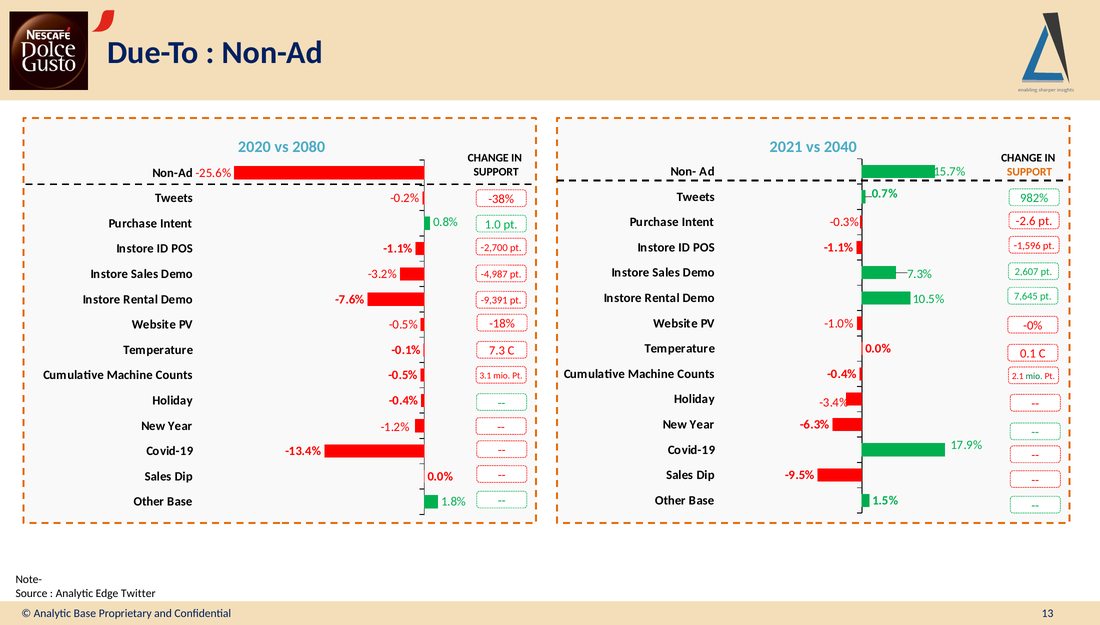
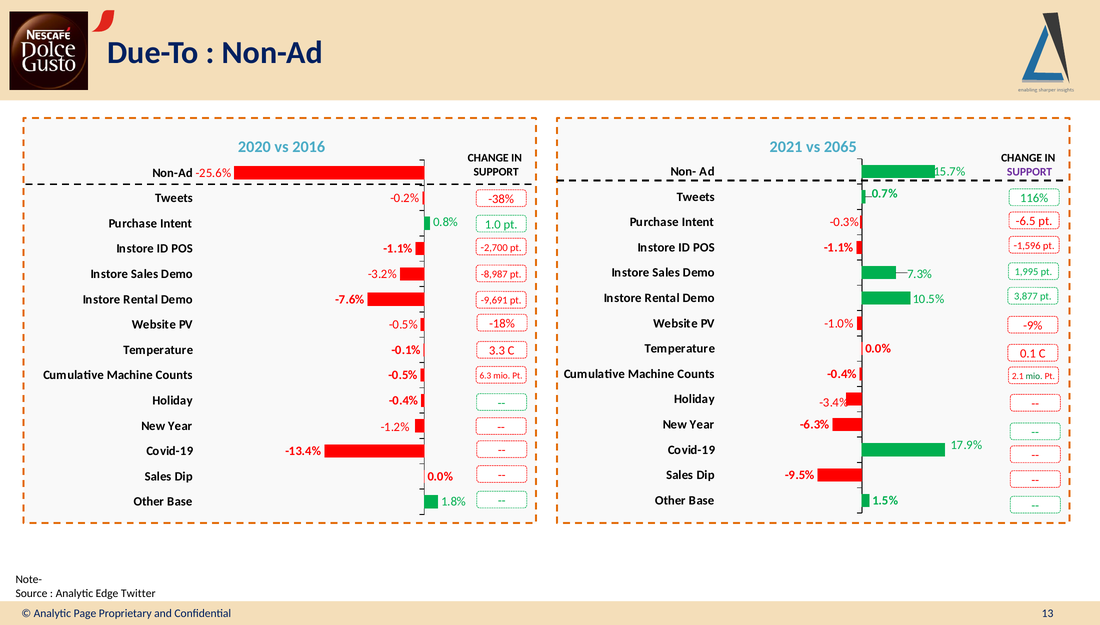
2080: 2080 -> 2016 (309, 147)
2040: 2040 -> 2065 (840, 147)
SUPPORT colour: orange -> purple (1030, 172)
982%: 982% -> 116% (1034, 198)
-2.6: -2.6 -> -6.5 (1026, 221)
2,607: 2,607 -> 1,995 (1027, 272)
-4,987: -4,987 -> -8,987 (494, 274)
7,645: 7,645 -> 3,877 (1026, 297)
-9,391: -9,391 -> -9,691 (494, 301)
-0%: -0% -> -9% (1033, 326)
7.3: 7.3 -> 3.3 (497, 351)
3.1: 3.1 -> 6.3 (485, 375)
Analytic Base: Base -> Page (85, 614)
